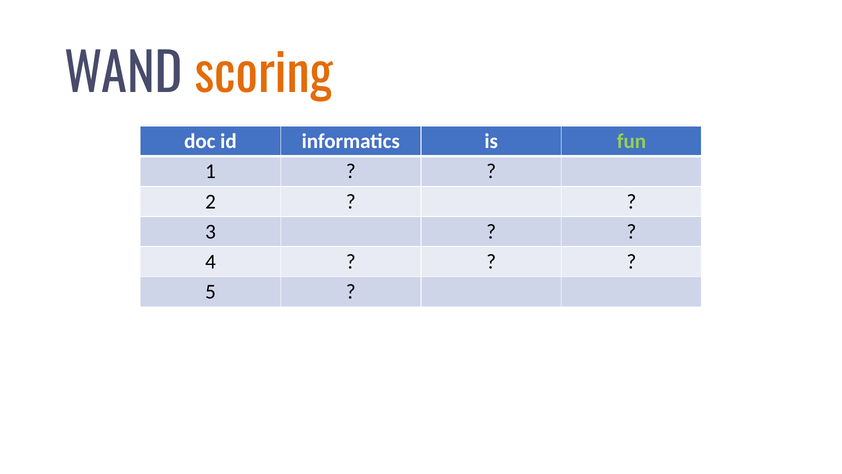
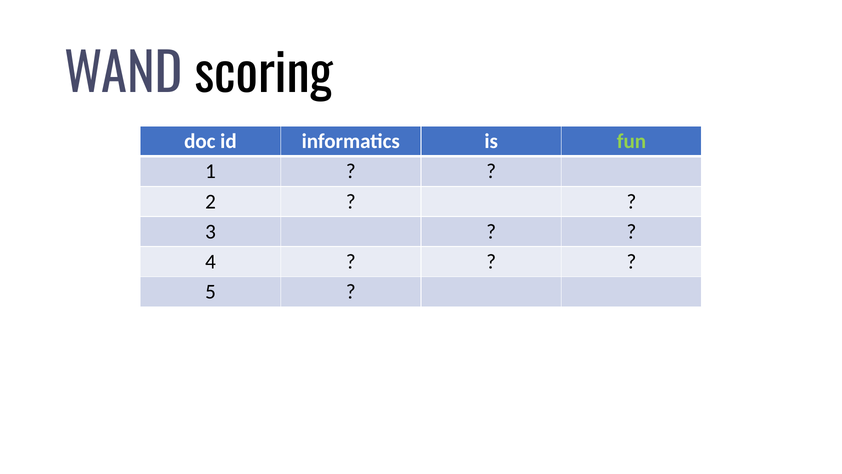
scoring colour: orange -> black (264, 75)
